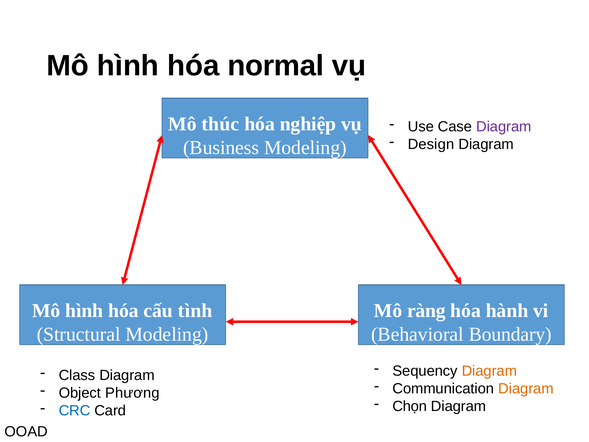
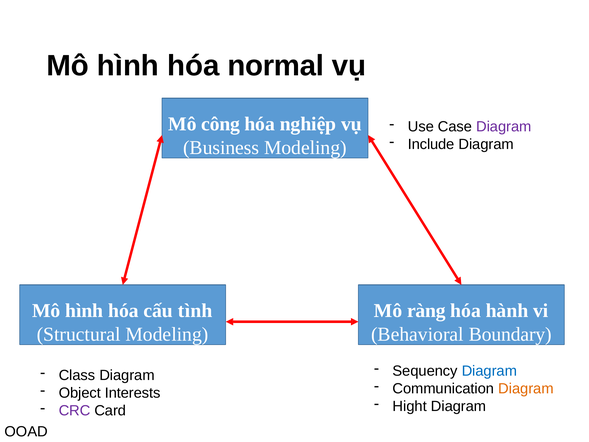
thúc: thúc -> công (221, 124)
Design: Design -> Include (431, 144)
Diagram colour: orange -> blue (489, 371)
Phương: Phương -> Interests (133, 393)
Chọn: Chọn -> Hight (410, 406)
CRC colour: blue -> purple (75, 410)
